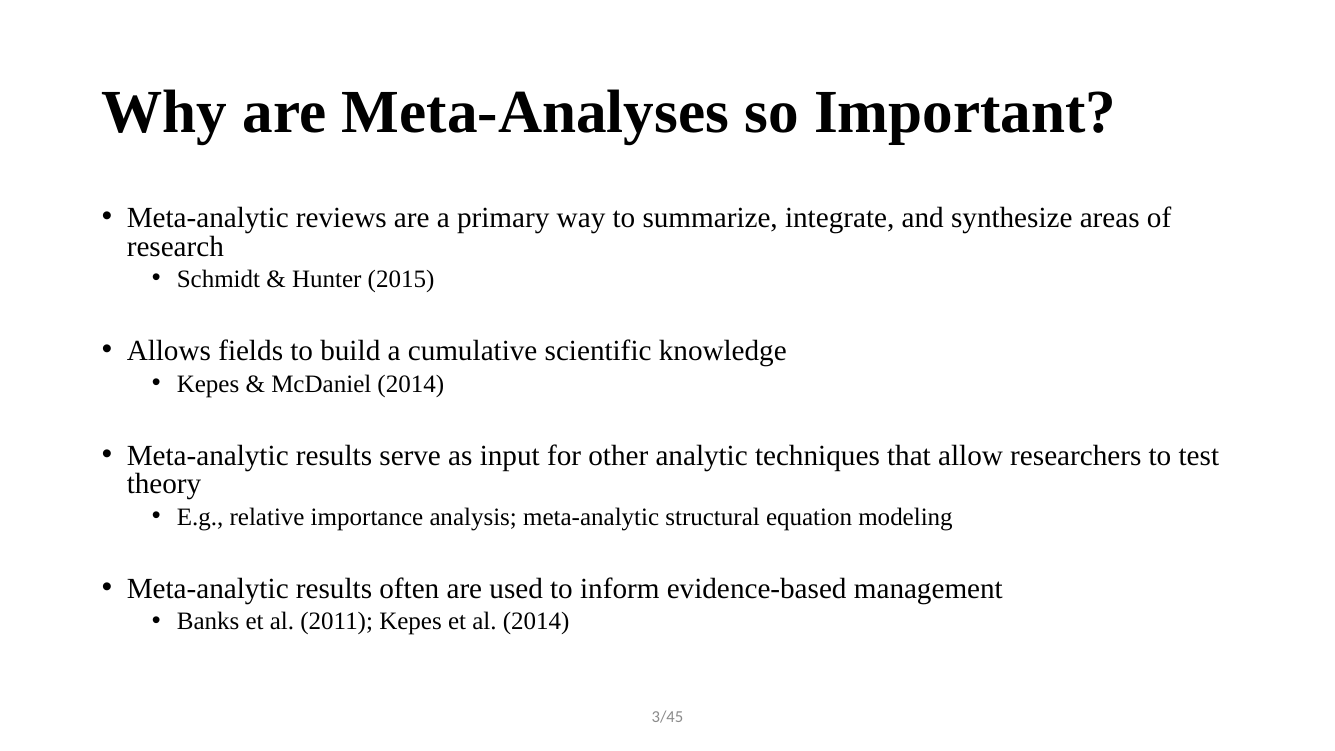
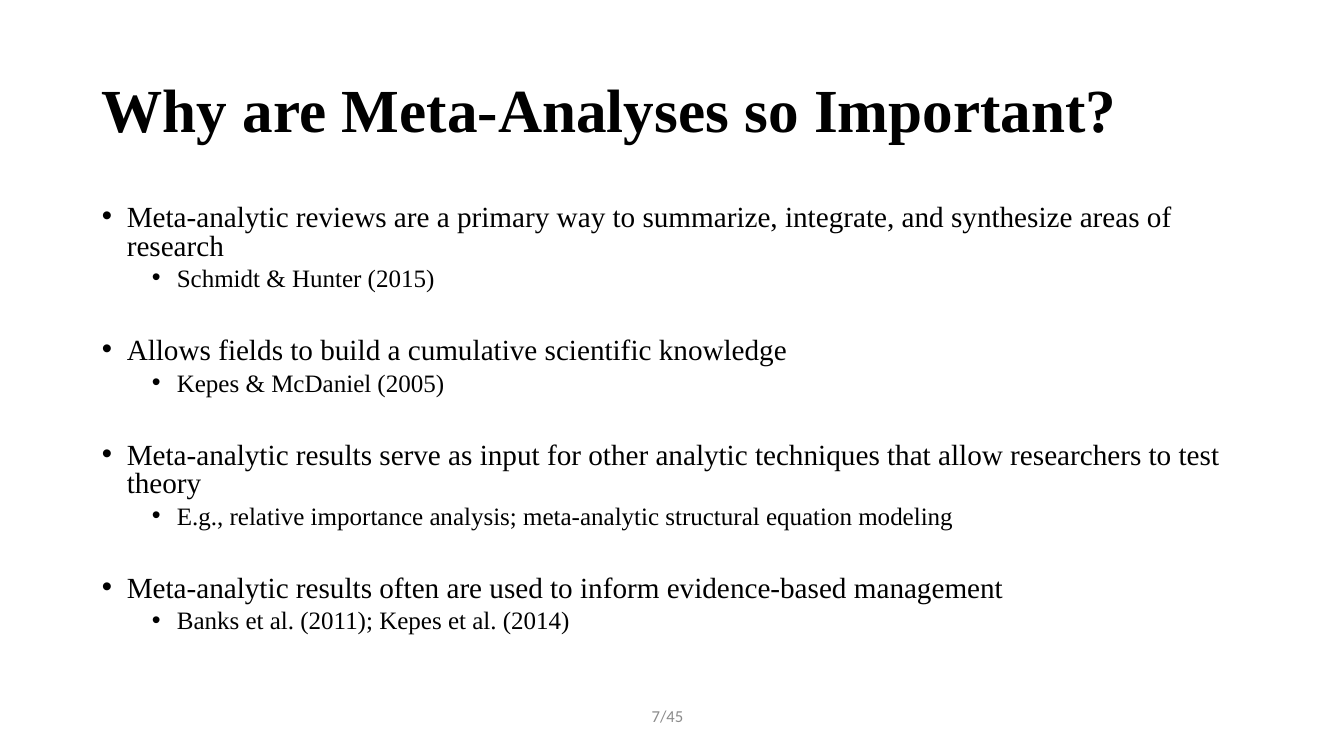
McDaniel 2014: 2014 -> 2005 (411, 384)
3/45: 3/45 -> 7/45 (667, 717)
